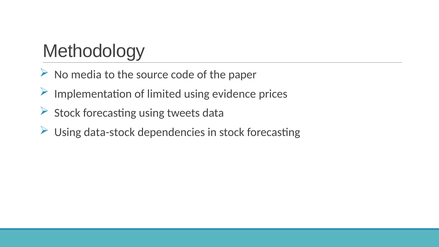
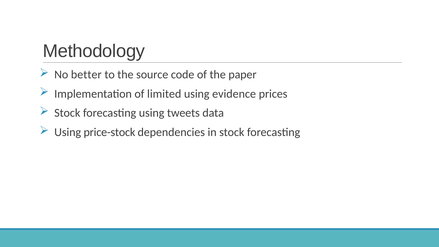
media: media -> better (86, 74)
data-stock: data-stock -> price-stock (109, 132)
